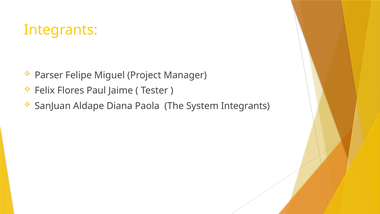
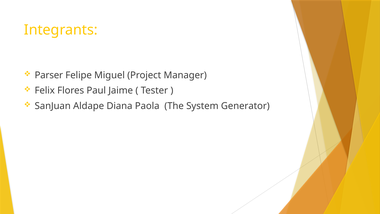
System Integrants: Integrants -> Generator (245, 106)
